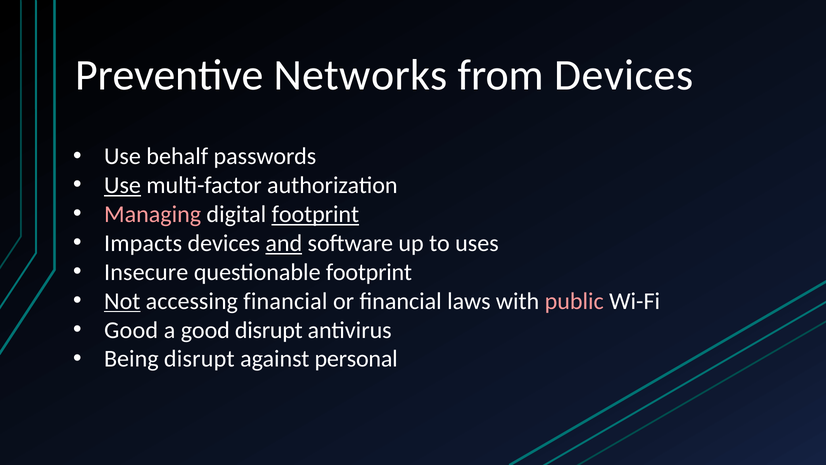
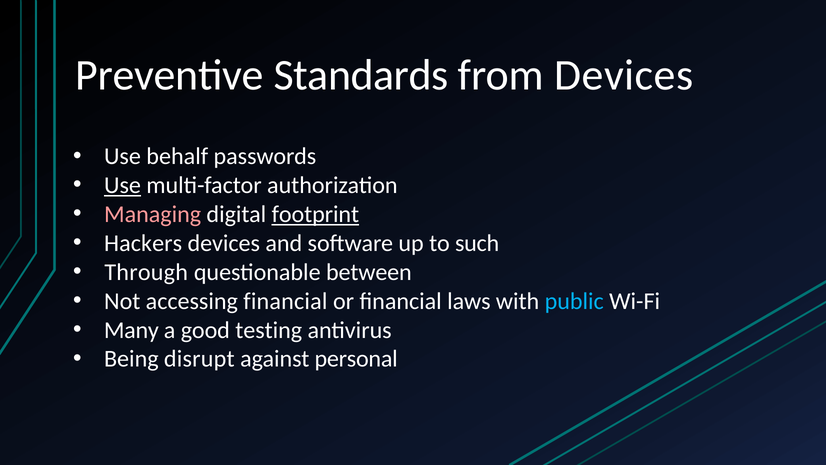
Networks: Networks -> Standards (361, 75)
Impacts: Impacts -> Hackers (143, 243)
and underline: present -> none (284, 243)
uses: uses -> such (477, 243)
Insecure: Insecure -> Through (146, 272)
questionable footprint: footprint -> between (369, 272)
Not underline: present -> none (122, 301)
public colour: pink -> light blue (574, 301)
Good: Good -> Many (131, 330)
good disrupt: disrupt -> testing (269, 330)
